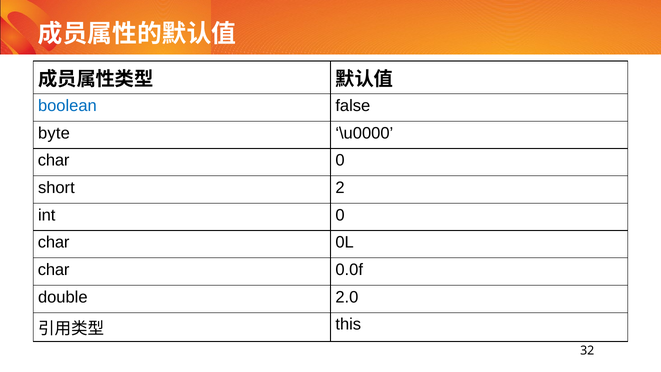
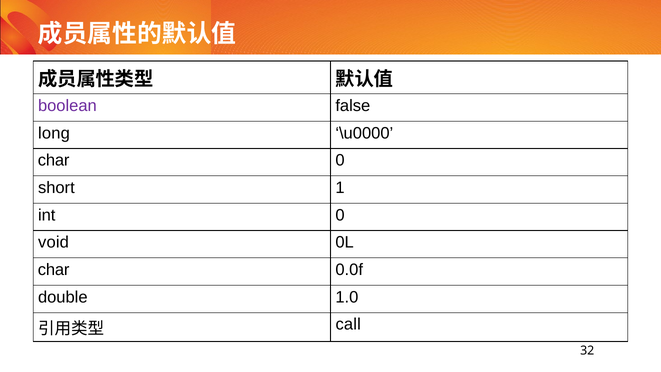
boolean colour: blue -> purple (67, 106)
byte: byte -> long (54, 133)
2: 2 -> 1 (340, 188)
char: char -> void (54, 242)
2.0: 2.0 -> 1.0 (347, 297)
this: this -> call (348, 324)
